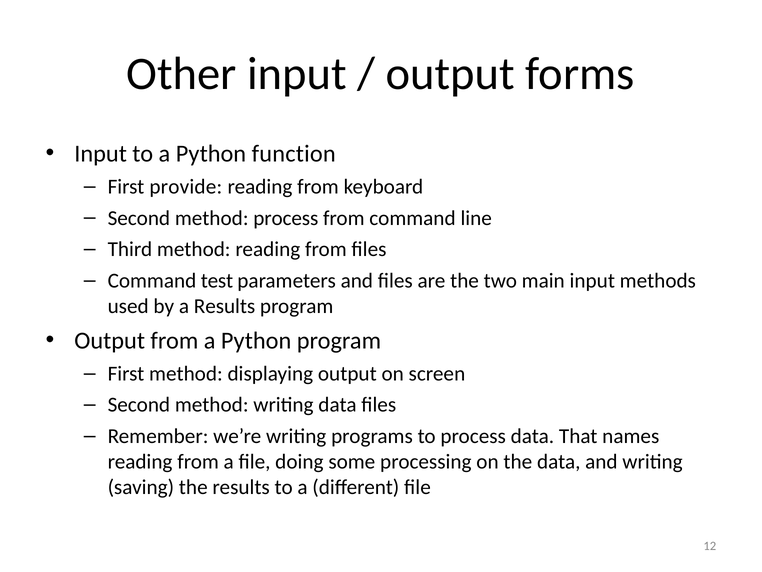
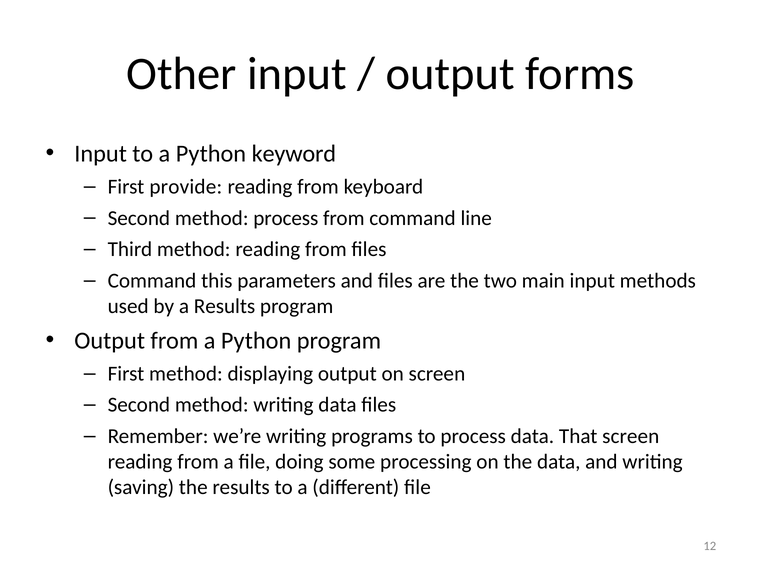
function: function -> keyword (294, 153)
test: test -> this (217, 281)
That names: names -> screen (631, 436)
